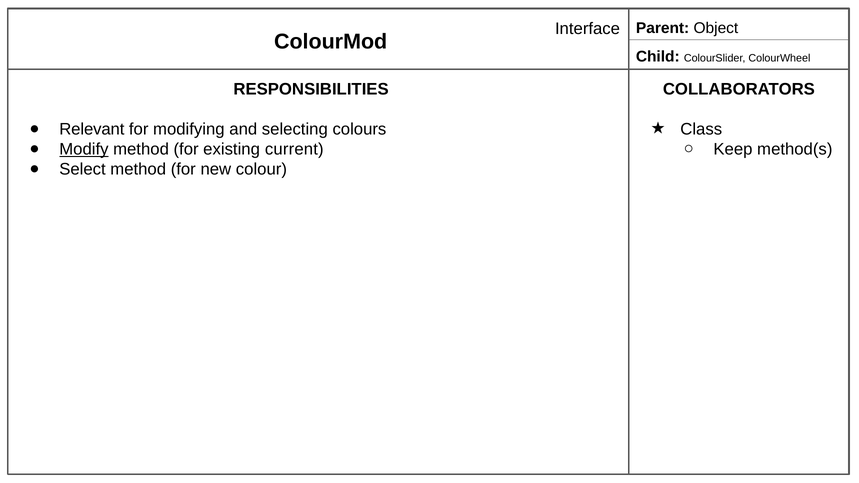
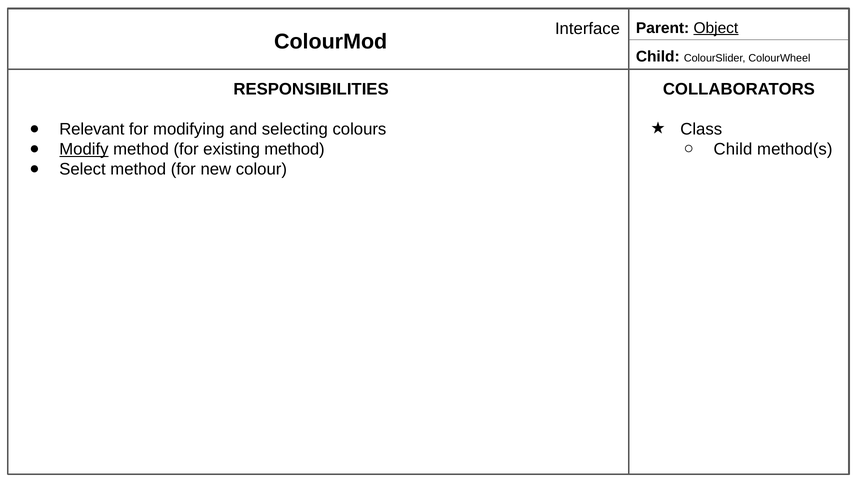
Object underline: none -> present (716, 28)
Keep: Keep -> Child (733, 149)
existing current: current -> method (294, 149)
